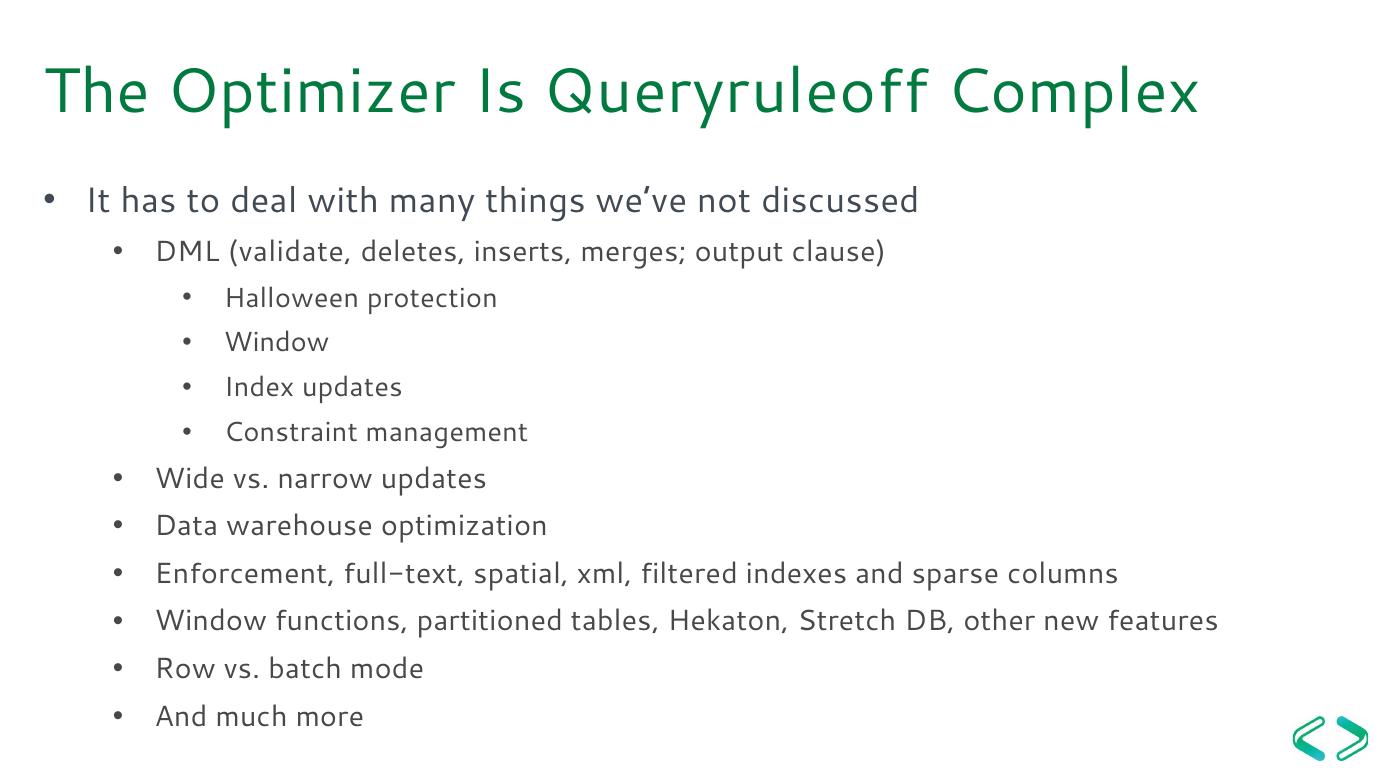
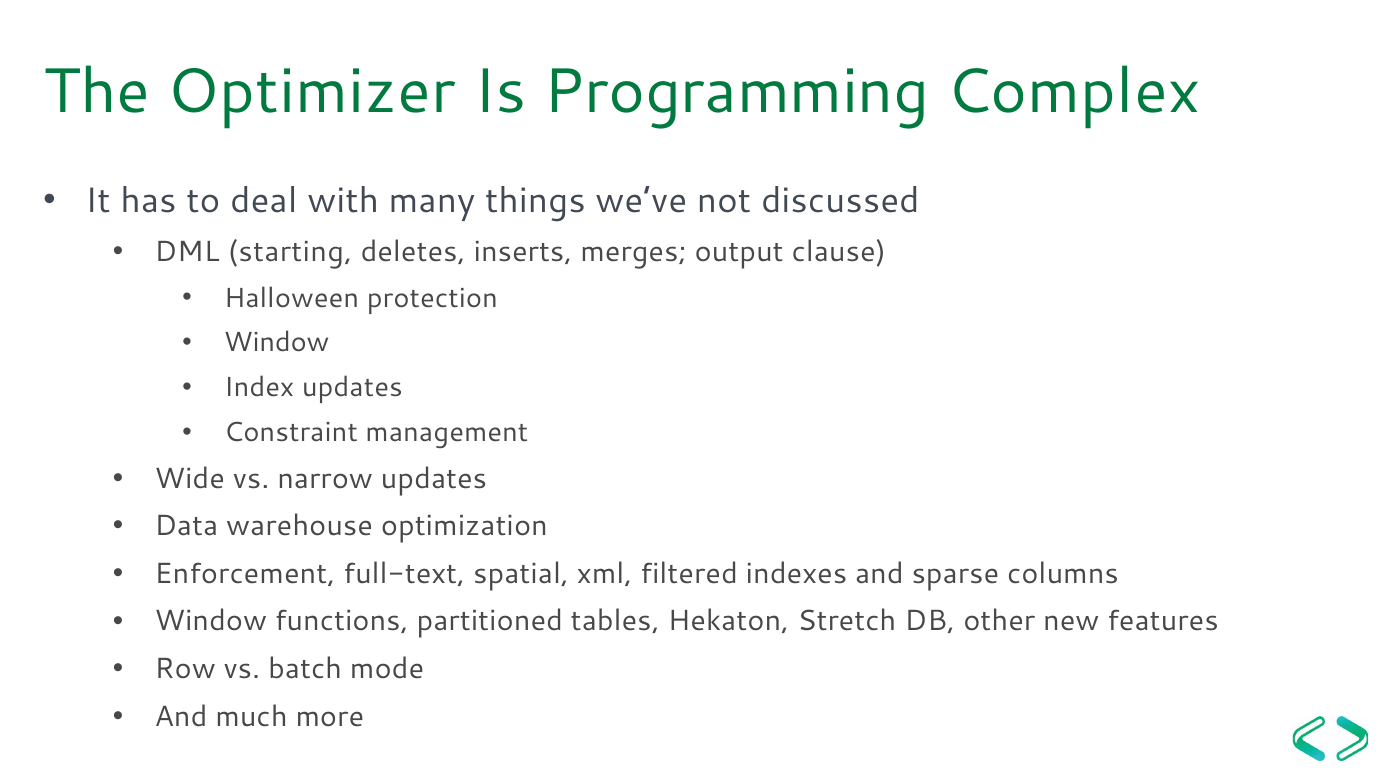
Queryruleoff: Queryruleoff -> Programming (737, 91)
validate: validate -> starting (290, 252)
